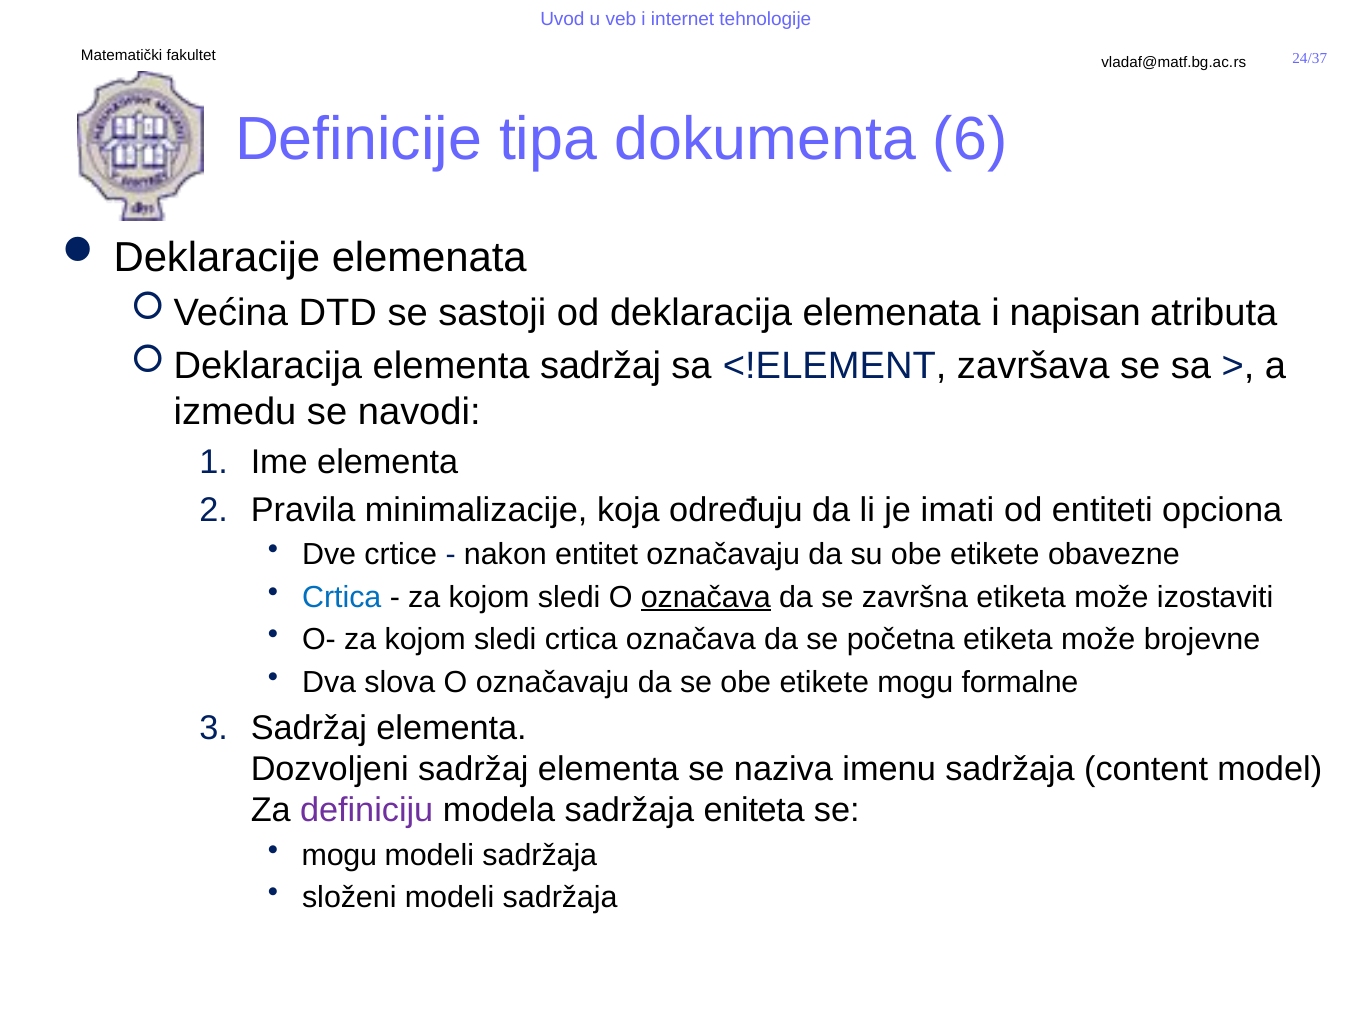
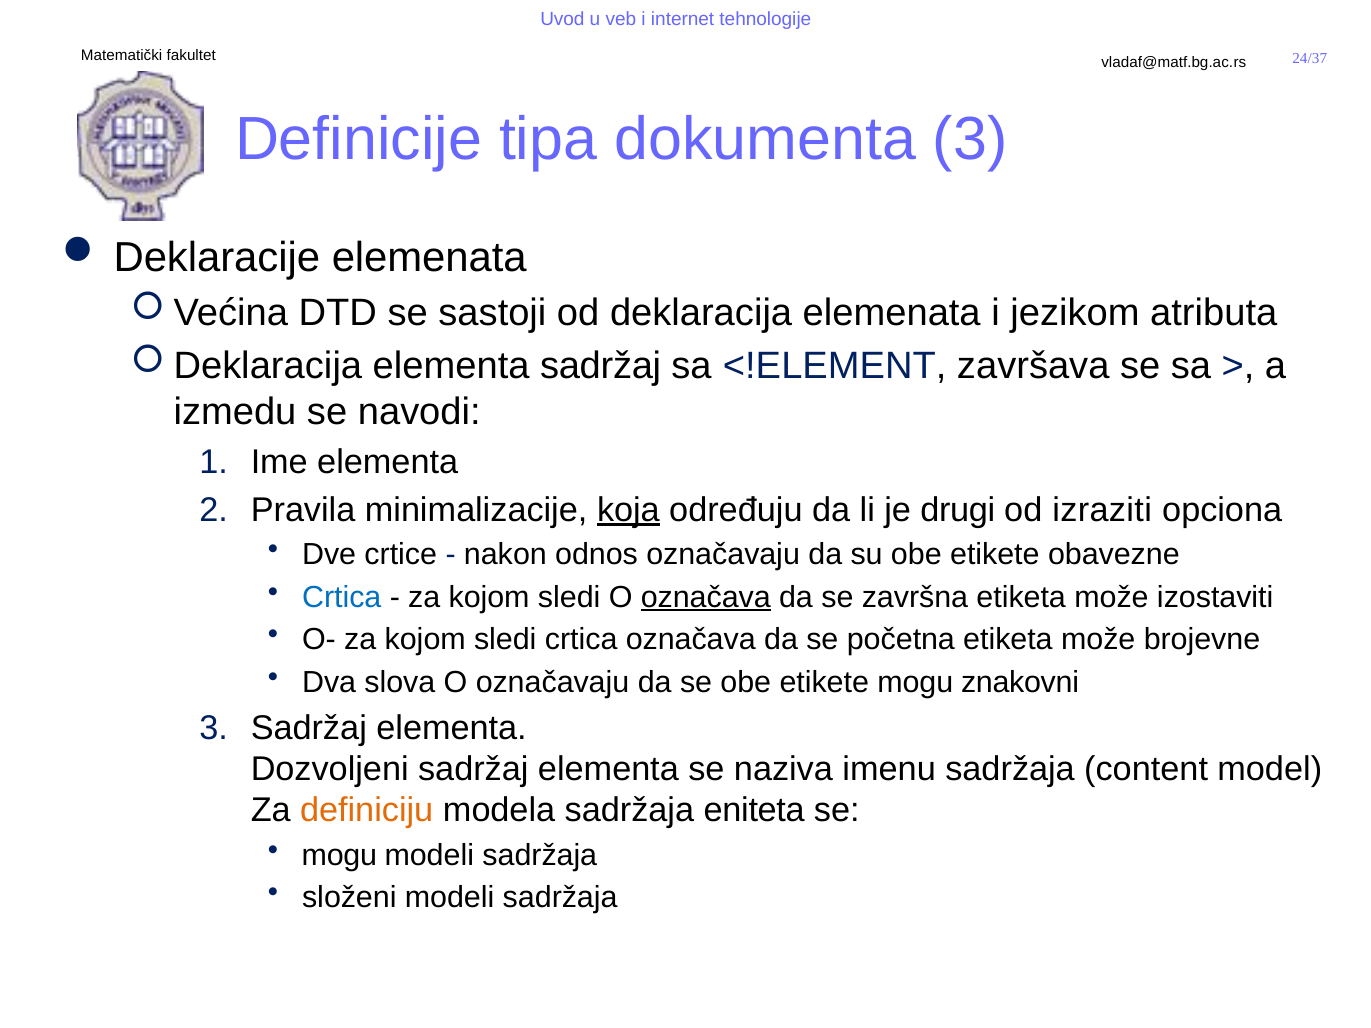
dokumenta 6: 6 -> 3 (970, 140)
napisan: napisan -> jezikom (1075, 313)
koja underline: none -> present (628, 510)
imati: imati -> drugi (958, 510)
entiteti: entiteti -> izraziti (1102, 510)
entitet: entitet -> odnos (597, 555)
formalne: formalne -> znakovni (1020, 682)
definiciju colour: purple -> orange (367, 811)
